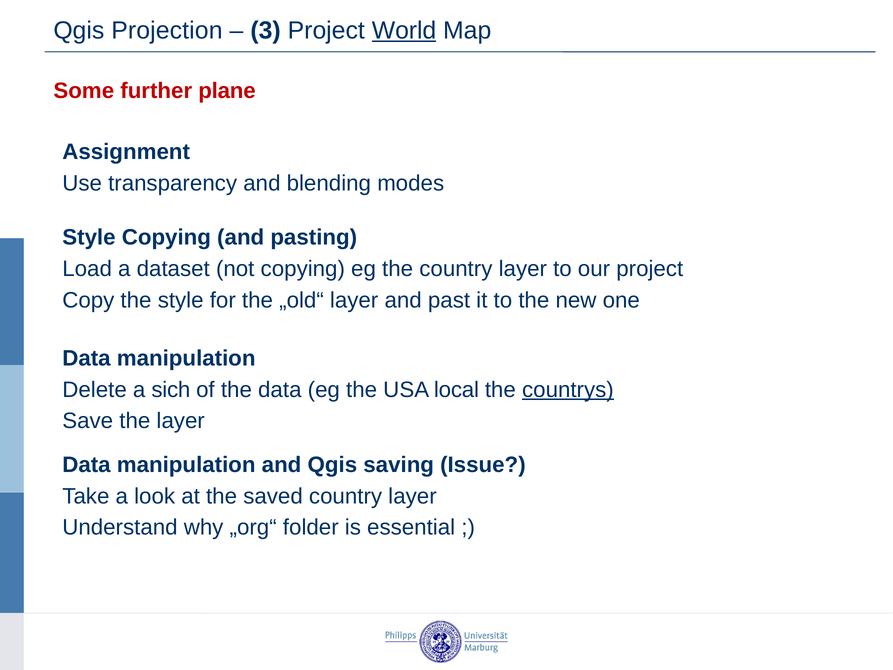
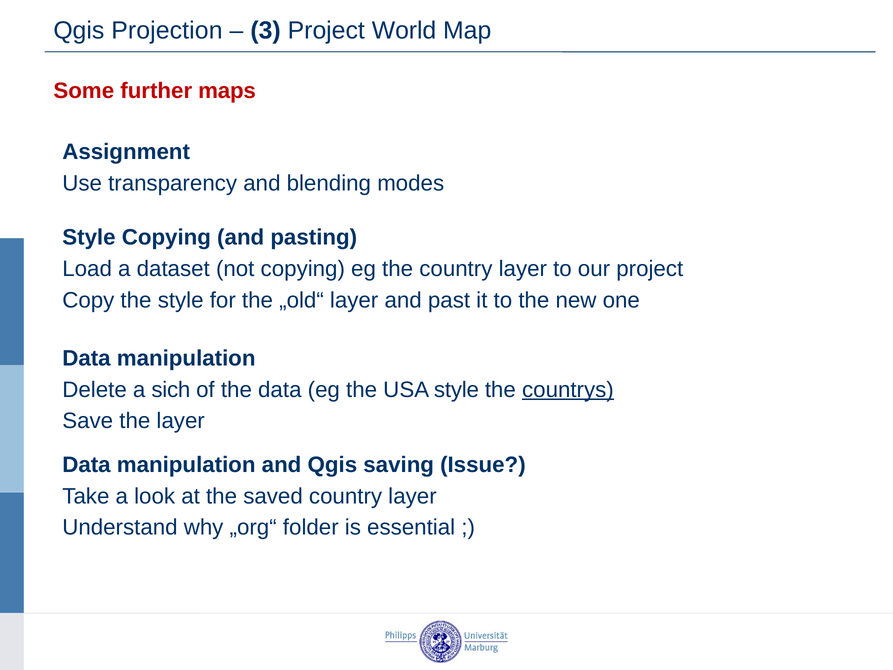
World underline: present -> none (404, 31)
plane: plane -> maps (227, 91)
USA local: local -> style (456, 390)
